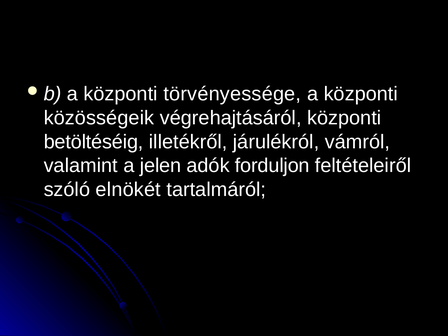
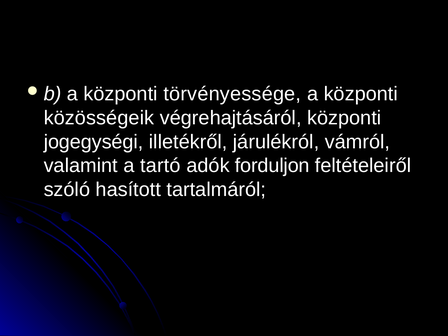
betöltéséig: betöltéséig -> jogegységi (94, 142)
jelen: jelen -> tartó (160, 166)
elnökét: elnökét -> hasított (128, 190)
